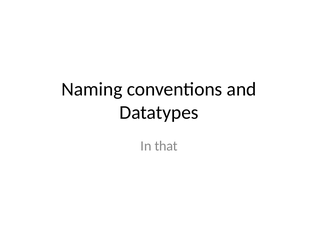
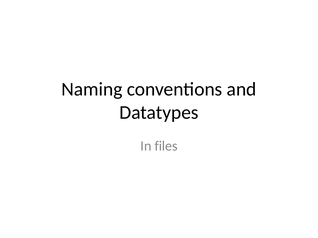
that: that -> files (166, 146)
